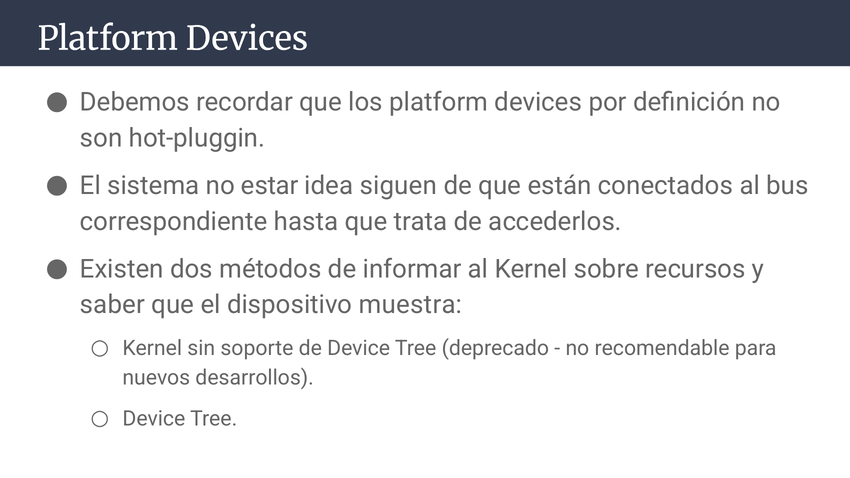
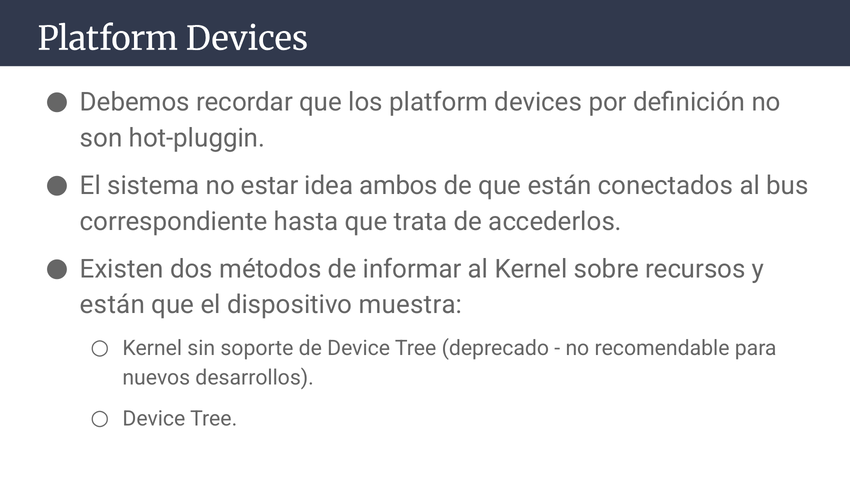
siguen: siguen -> ambos (398, 186)
saber: saber -> están (112, 305)
